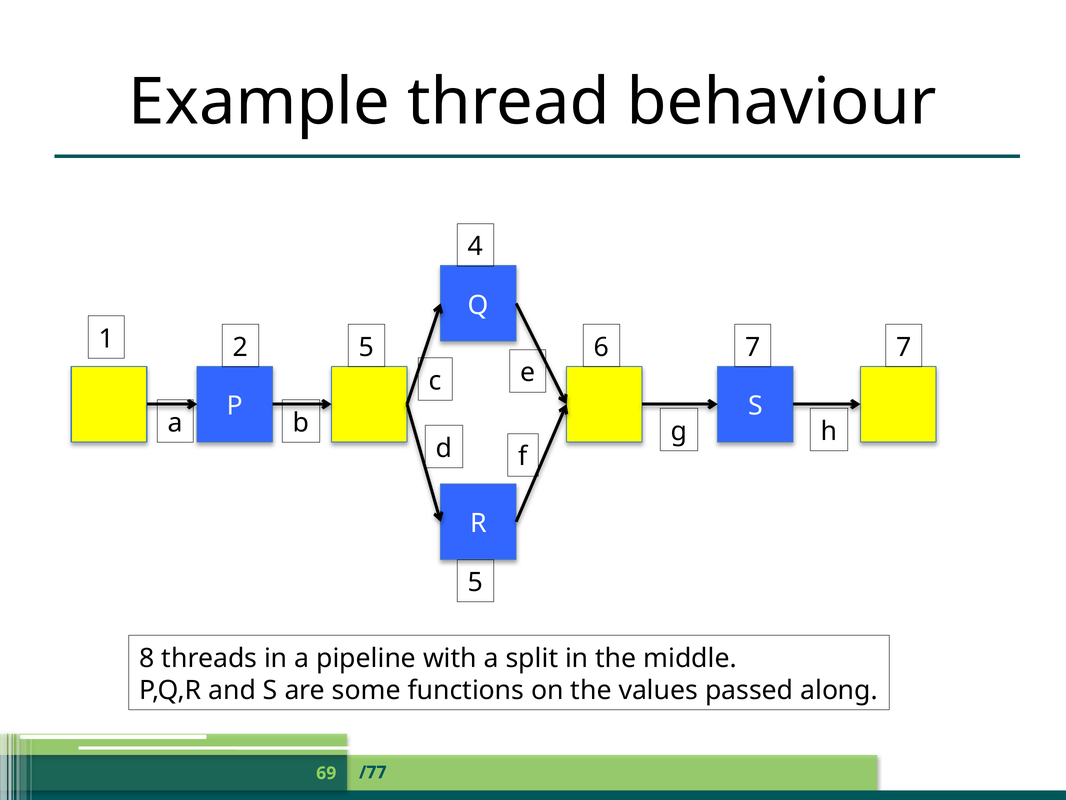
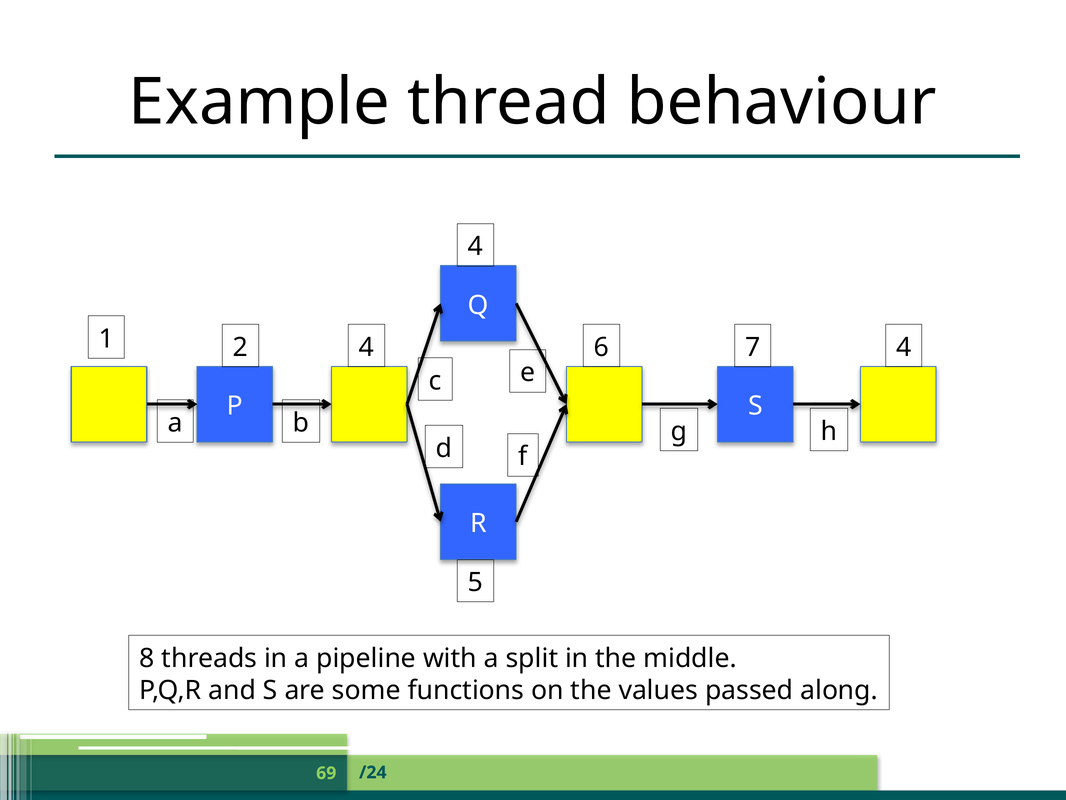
2 5: 5 -> 4 (366, 347)
7 7: 7 -> 4 (904, 347)
/77: /77 -> /24 (373, 772)
